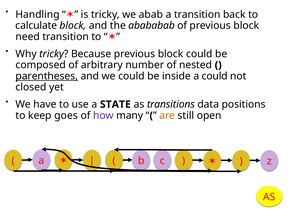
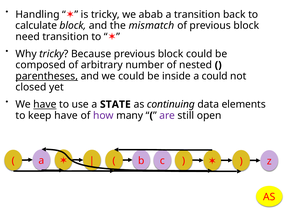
abababab: abababab -> mismatch (151, 26)
have underline: none -> present (45, 104)
transitions: transitions -> continuing (171, 104)
positions: positions -> elements (244, 104)
keep goes: goes -> have (66, 115)
are colour: orange -> purple (167, 115)
